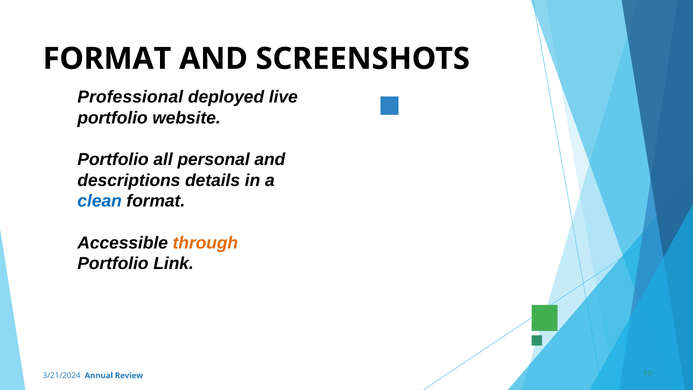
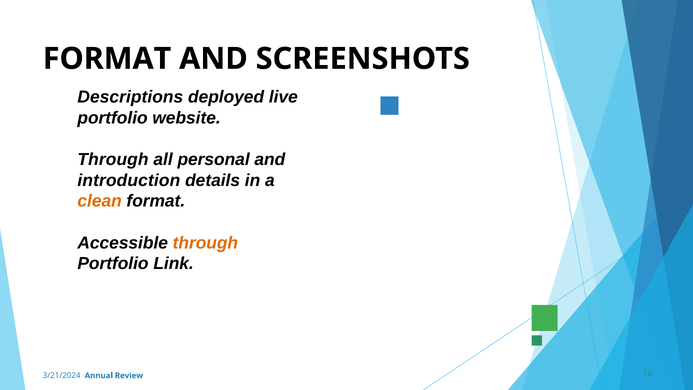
Professional: Professional -> Descriptions (130, 97)
Portfolio: Portfolio -> Through (113, 160)
descriptions: descriptions -> introduction (129, 180)
clean colour: blue -> orange (100, 201)
